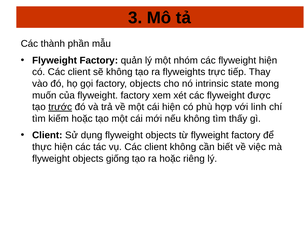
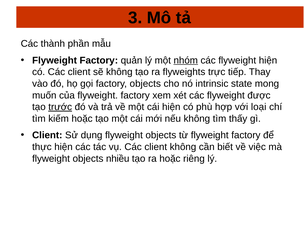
nhóm underline: none -> present (186, 60)
linh: linh -> loại (259, 107)
giống: giống -> nhiều (118, 159)
